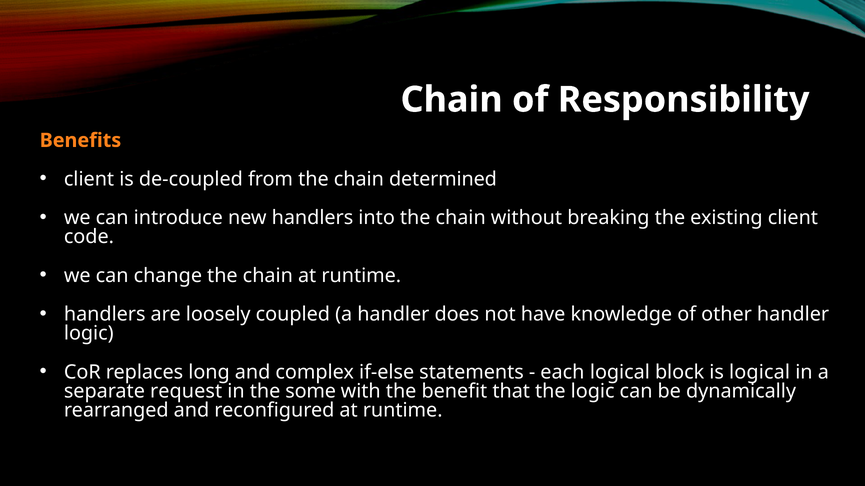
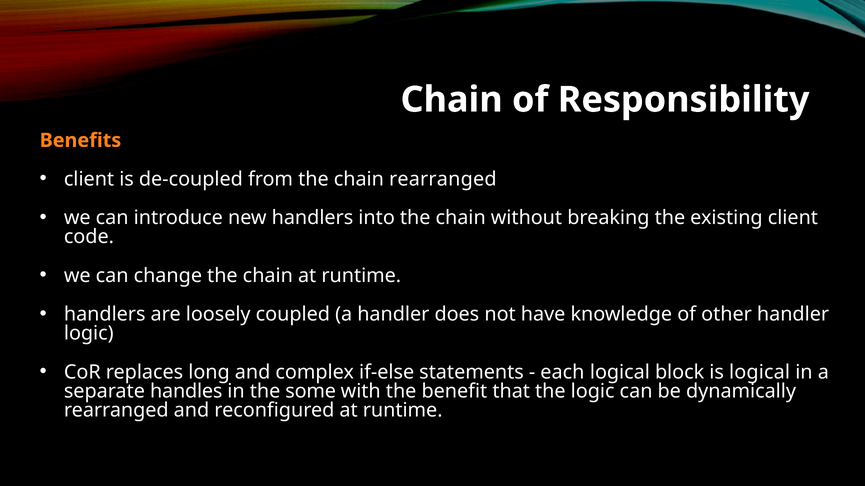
chain determined: determined -> rearranged (443, 179)
request: request -> handles (186, 391)
